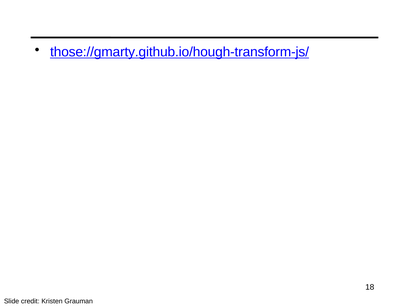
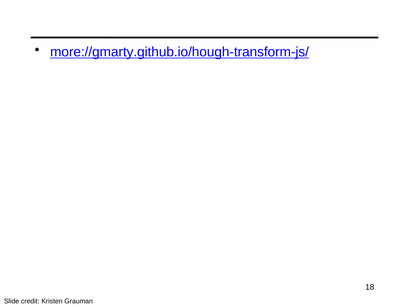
those://gmarty.github.io/hough-transform-js/: those://gmarty.github.io/hough-transform-js/ -> more://gmarty.github.io/hough-transform-js/ (180, 52)
